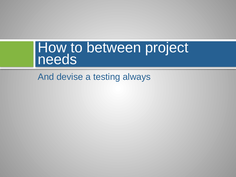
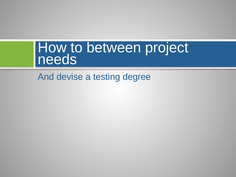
always: always -> degree (137, 77)
